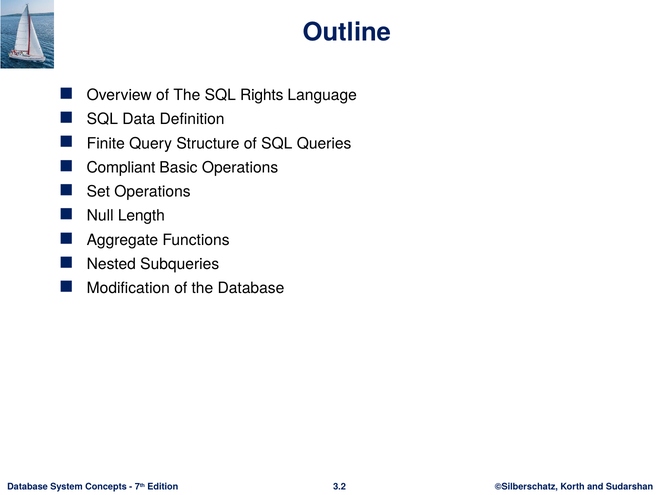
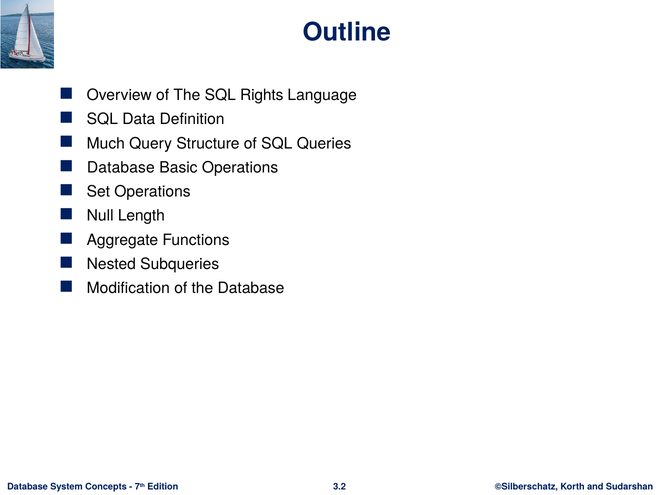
Finite: Finite -> Much (106, 143)
Compliant: Compliant -> Database (121, 168)
